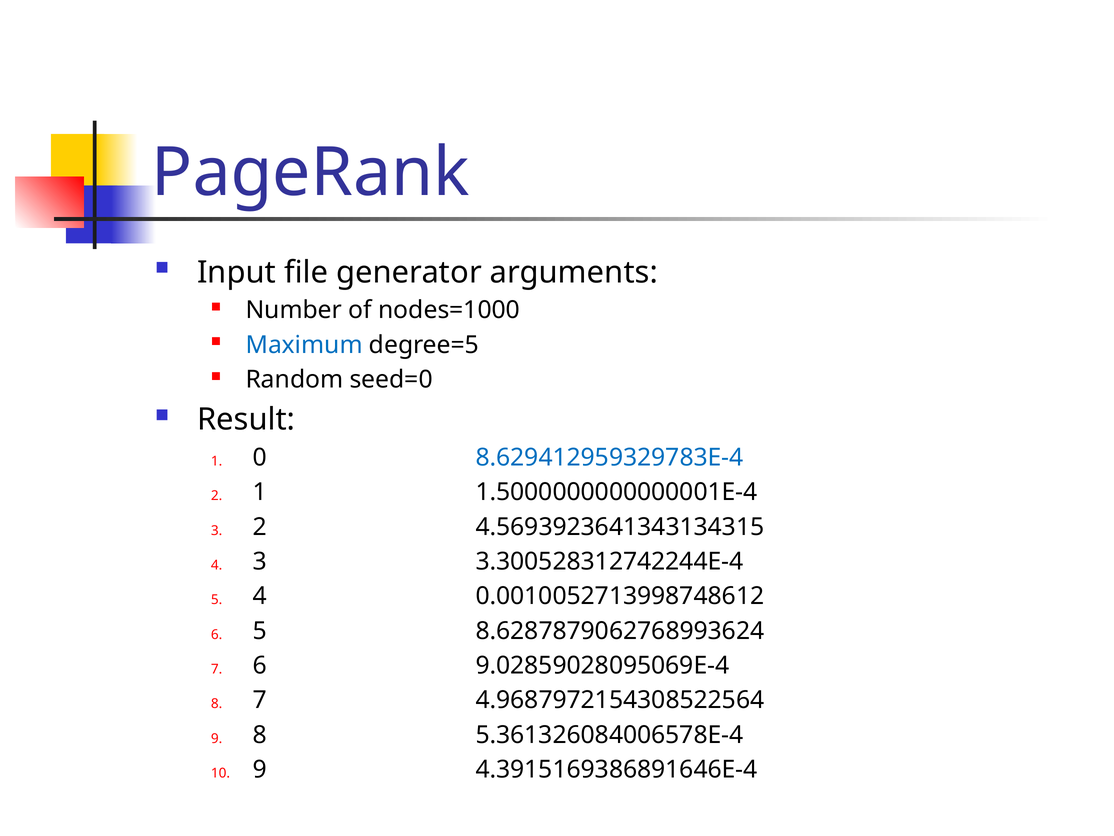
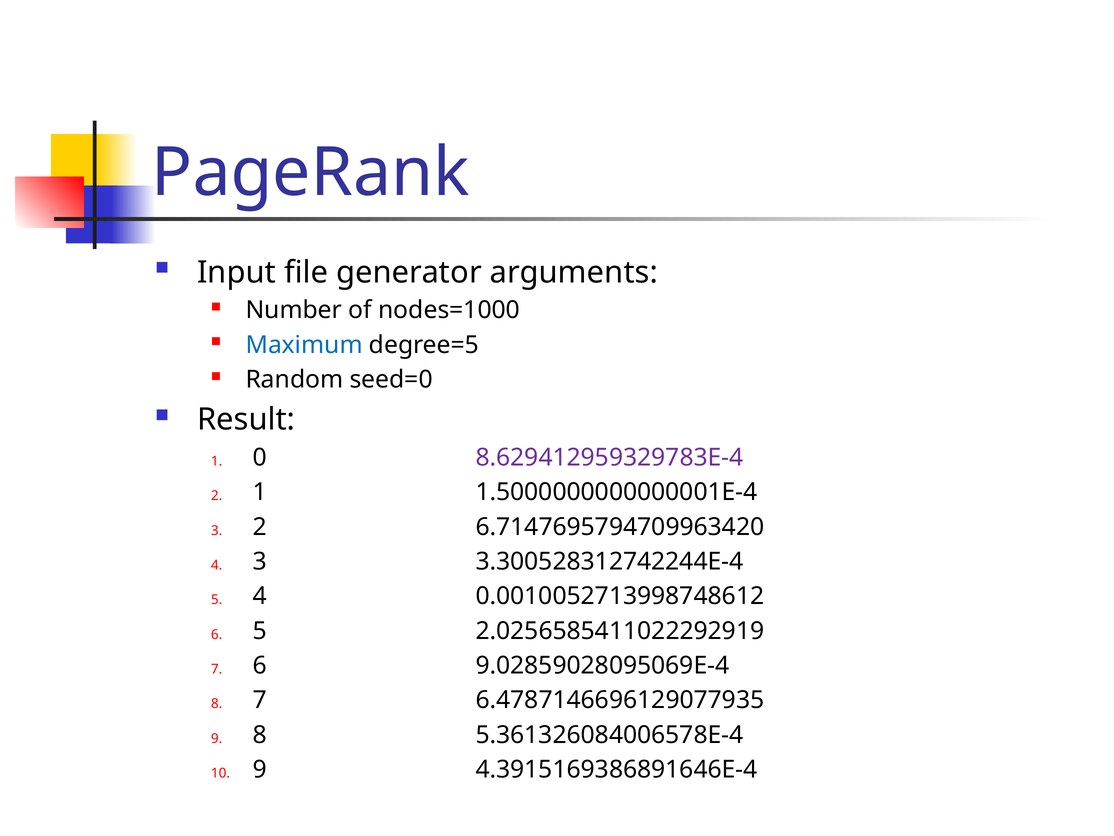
8.629412959329783E-4 colour: blue -> purple (610, 457)
4.5693923641343134315: 4.5693923641343134315 -> 6.7147695794709963420 (620, 527)
8.6287879062768993624: 8.6287879062768993624 -> 2.0256585411022292919 (620, 631)
4.9687972154308522564: 4.9687972154308522564 -> 6.4787146696129077935 (620, 700)
